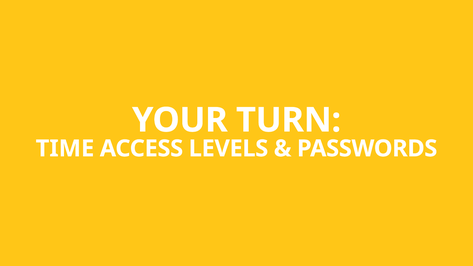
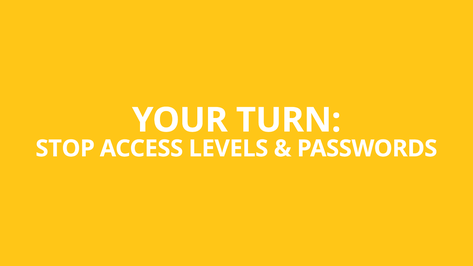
TIME: TIME -> STOP (65, 149)
